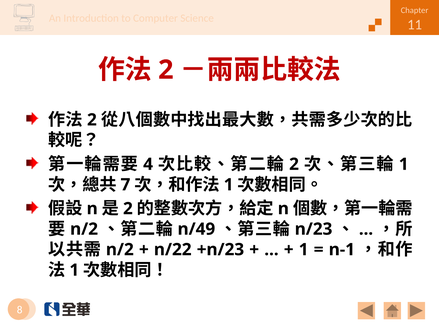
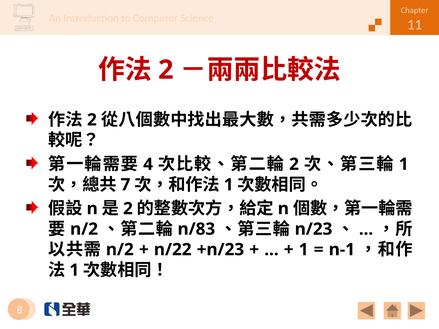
n/49: n/49 -> n/83 (196, 229)
